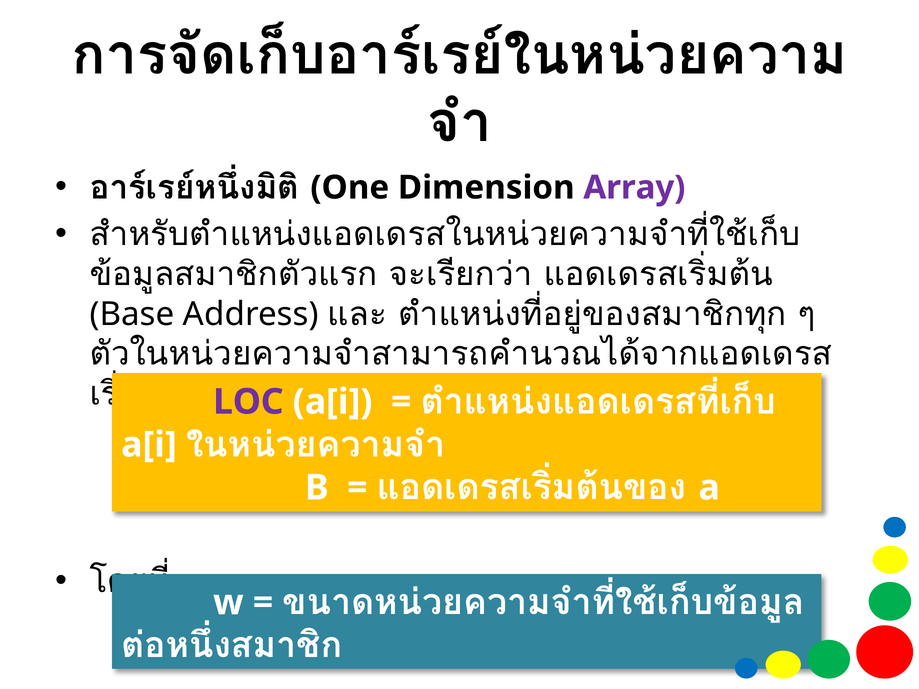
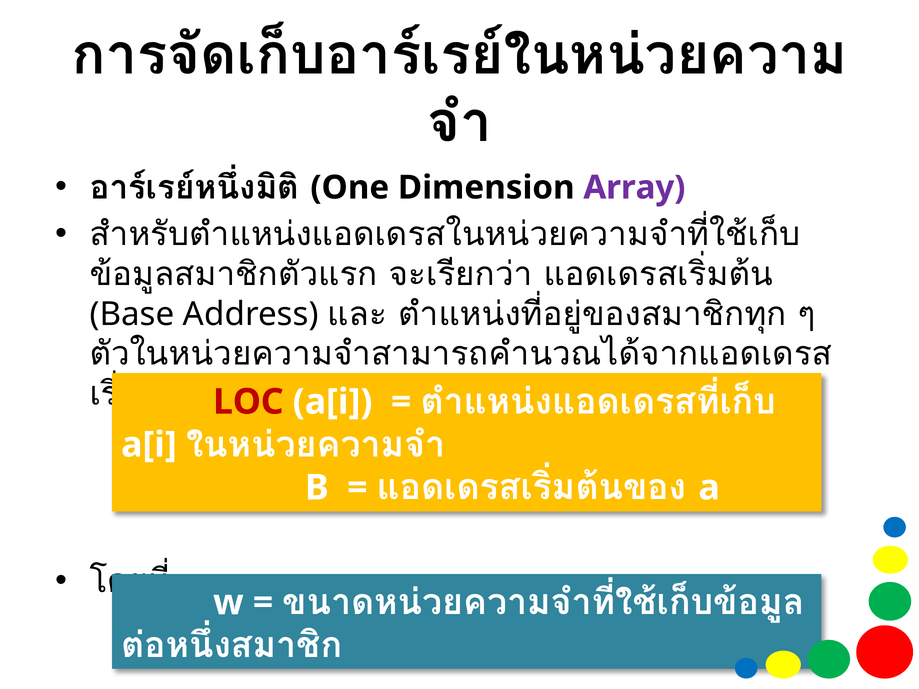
LOC colour: purple -> red (248, 402)
